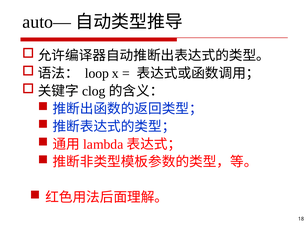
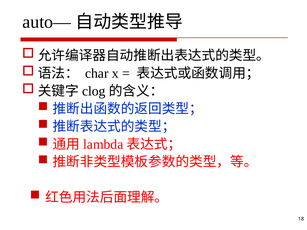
loop: loop -> char (97, 73)
